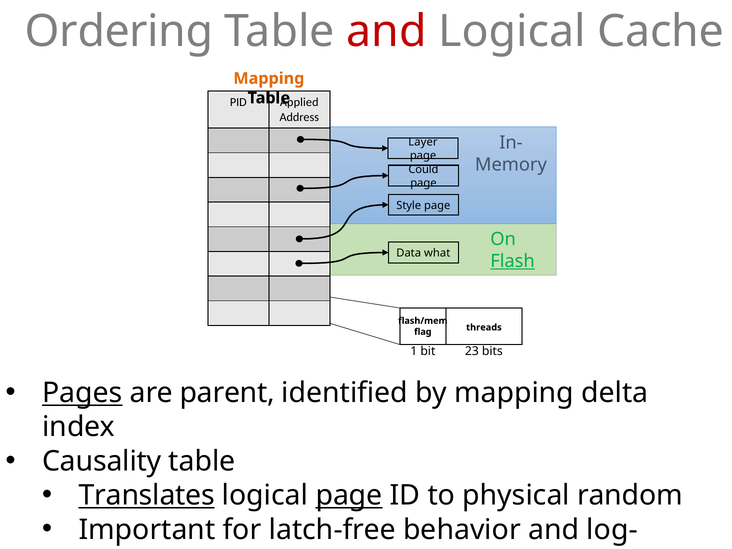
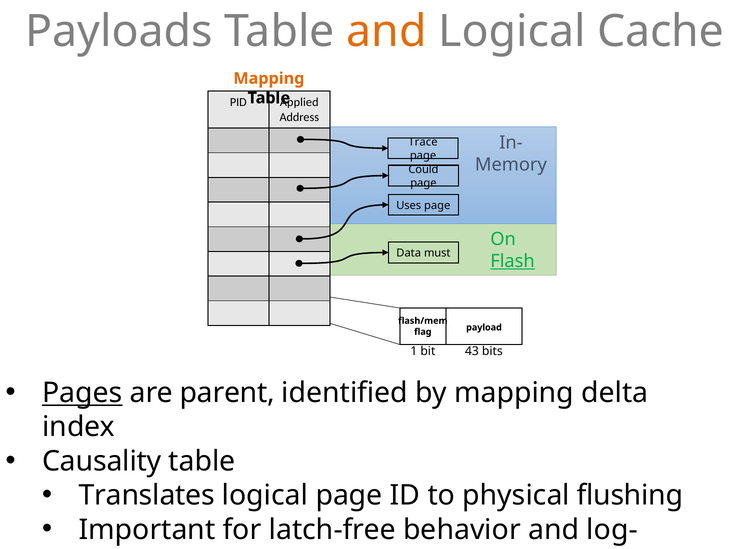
Ordering: Ordering -> Payloads (119, 32)
and colour: red -> orange (386, 32)
Layer: Layer -> Trace (423, 142)
Style: Style -> Uses (409, 206)
what: what -> must (437, 253)
threads: threads -> payload (484, 327)
23: 23 -> 43 (472, 351)
Translates underline: present -> none (147, 495)
page underline: present -> none (349, 495)
random: random -> flushing (630, 495)
